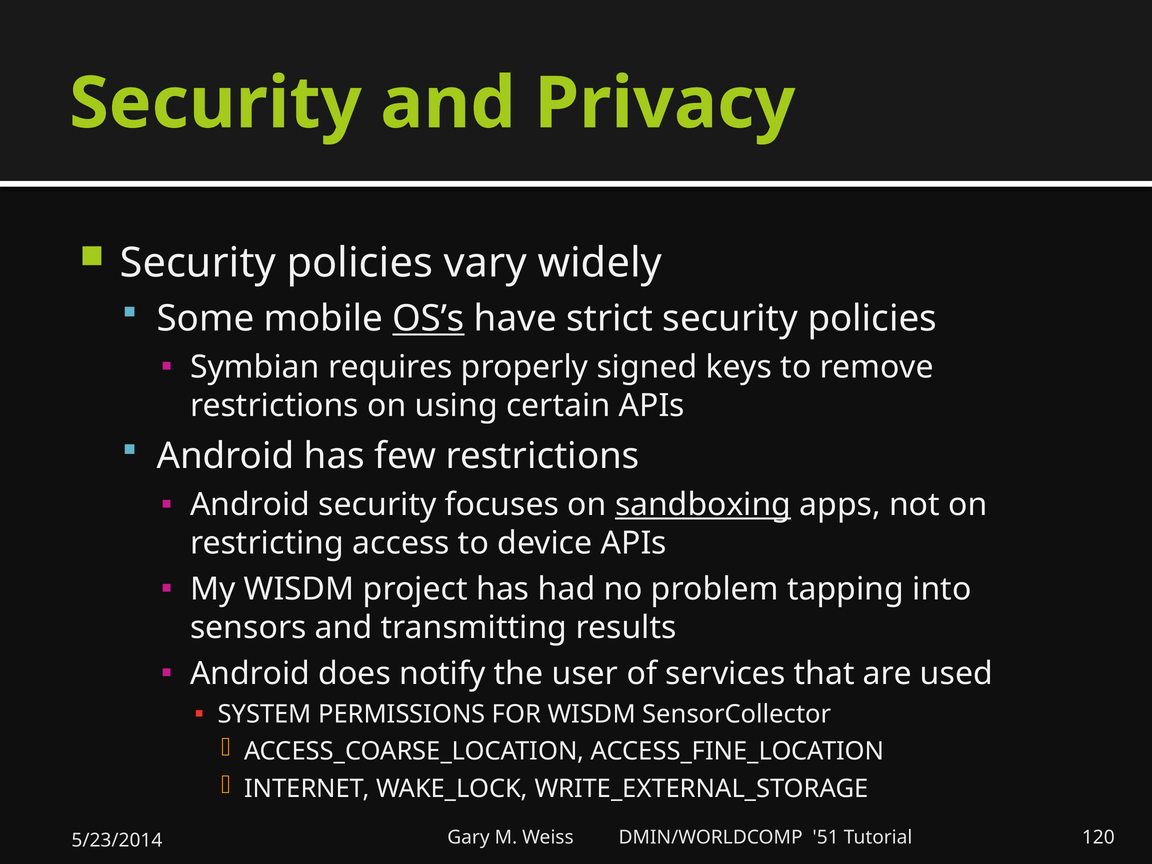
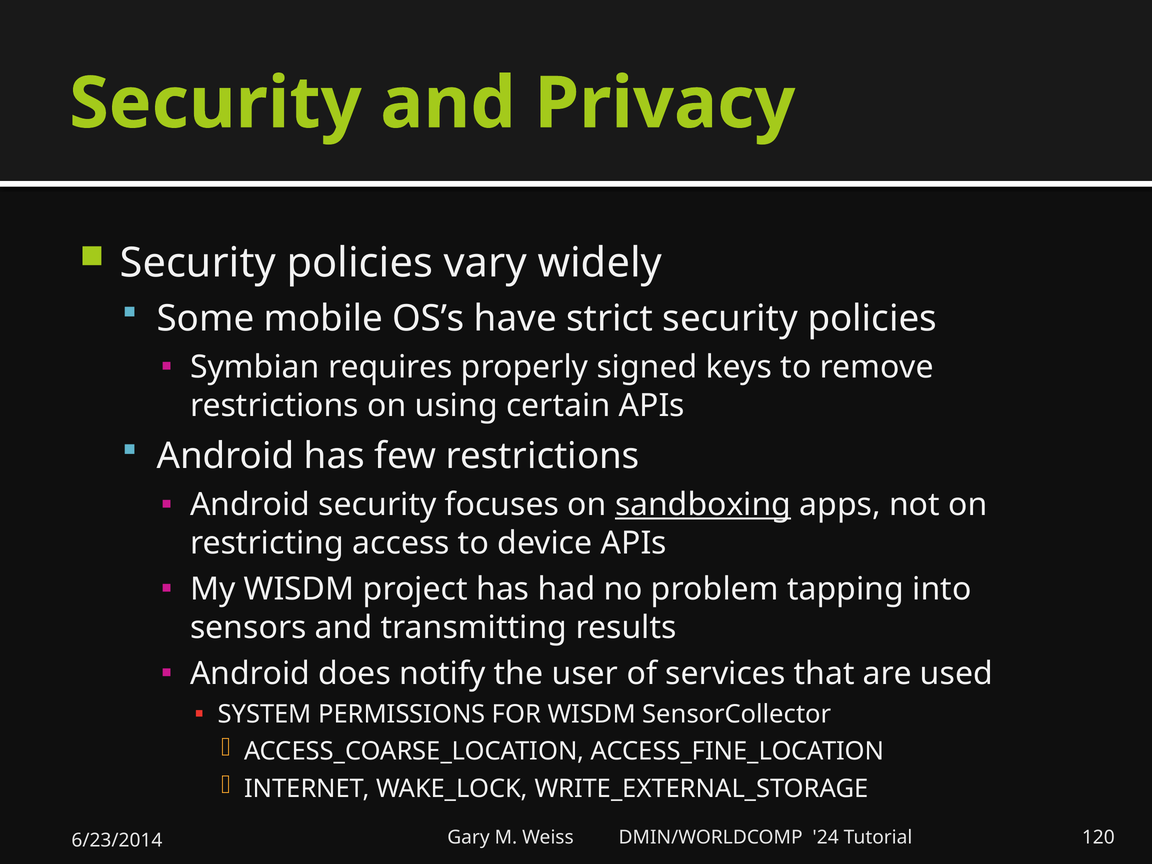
OS’s underline: present -> none (429, 319)
51: 51 -> 24 (826, 837)
5/23/2014: 5/23/2014 -> 6/23/2014 (117, 840)
